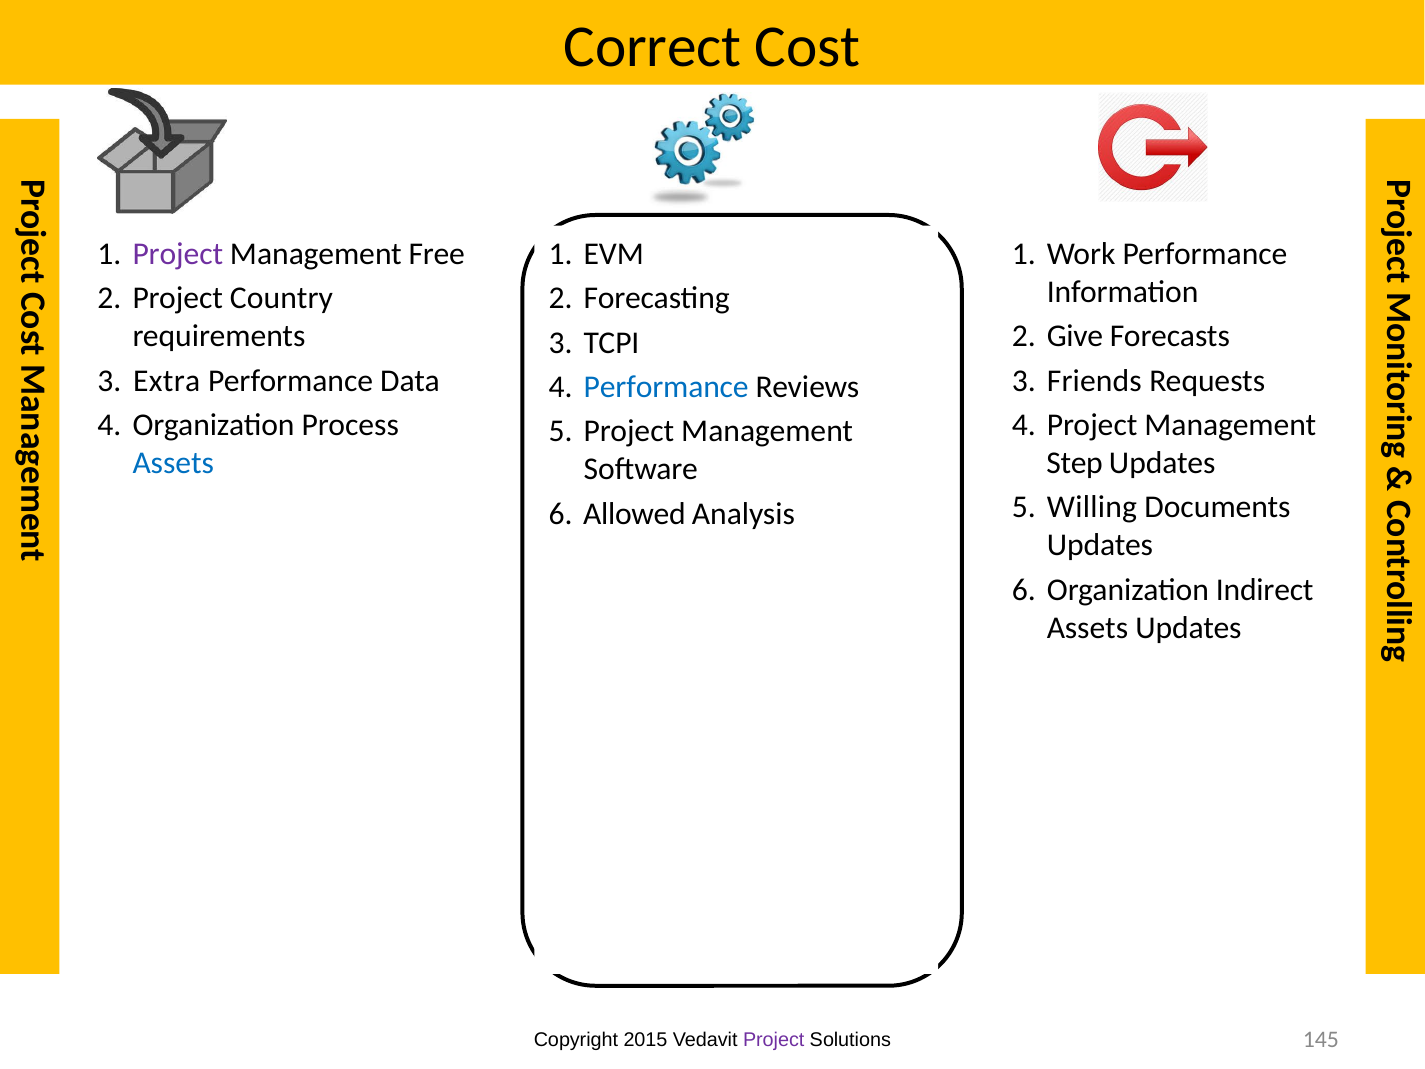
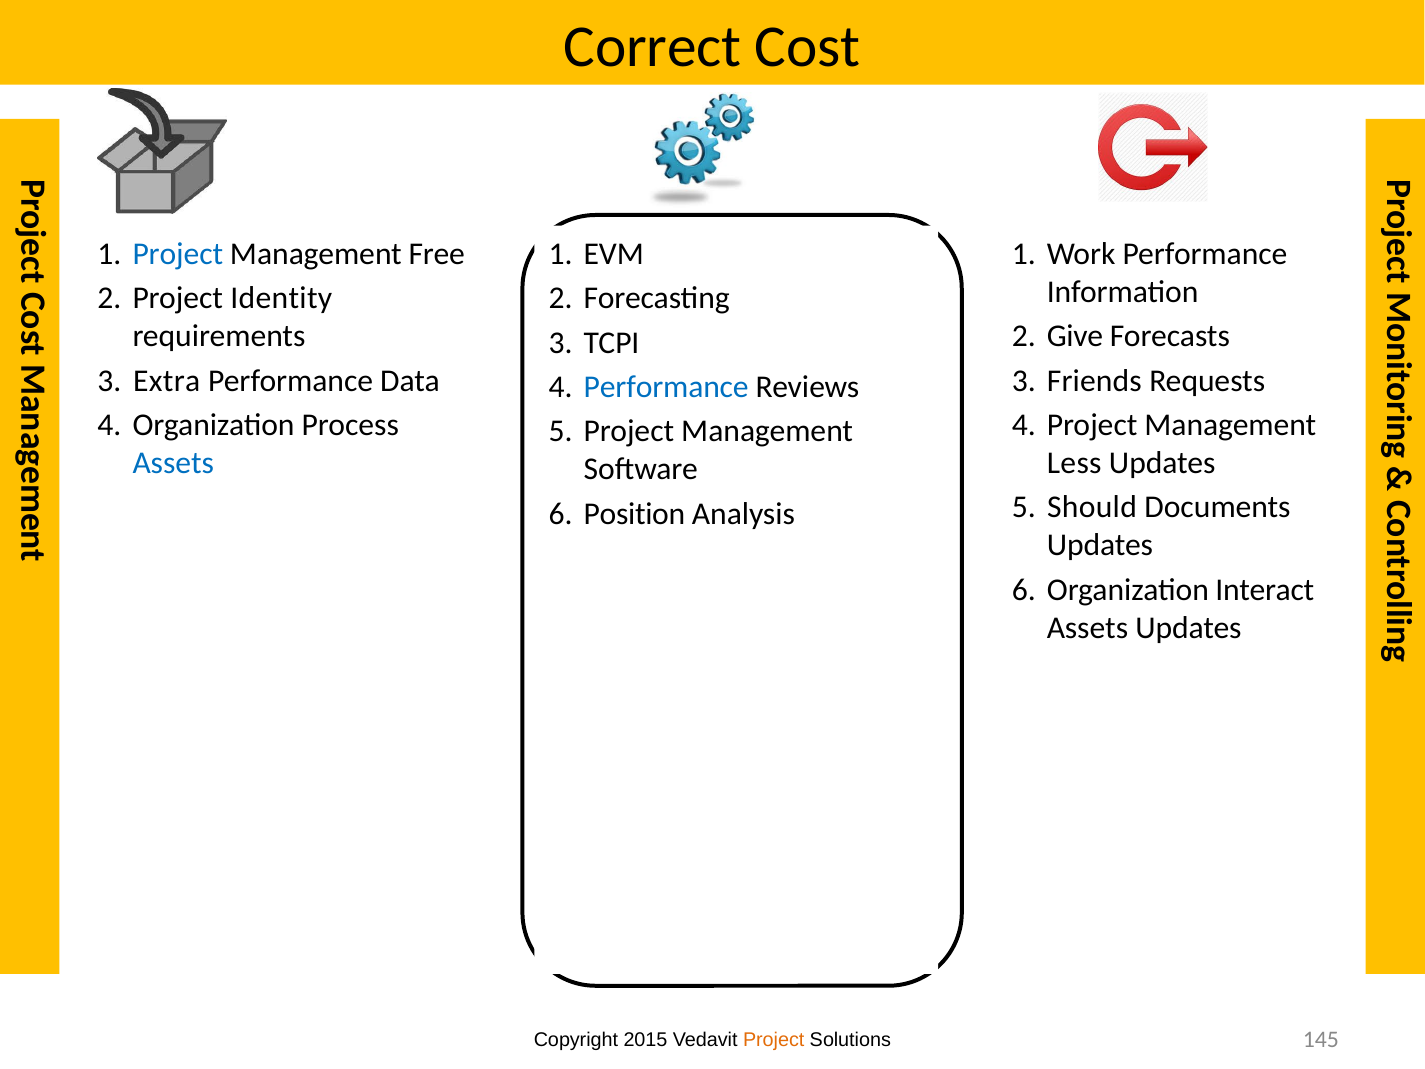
Project colour: purple -> blue (178, 254)
Country: Country -> Identity (281, 298)
Step: Step -> Less (1074, 463)
Willing: Willing -> Should (1092, 507)
Allowed: Allowed -> Position (634, 514)
Indirect: Indirect -> Interact (1265, 590)
Project colour: purple -> orange (774, 1040)
